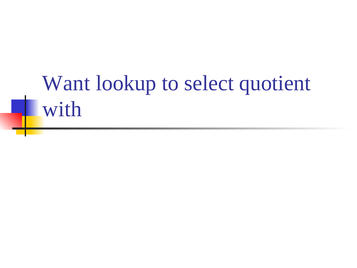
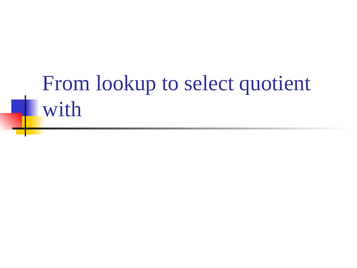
Want: Want -> From (66, 83)
